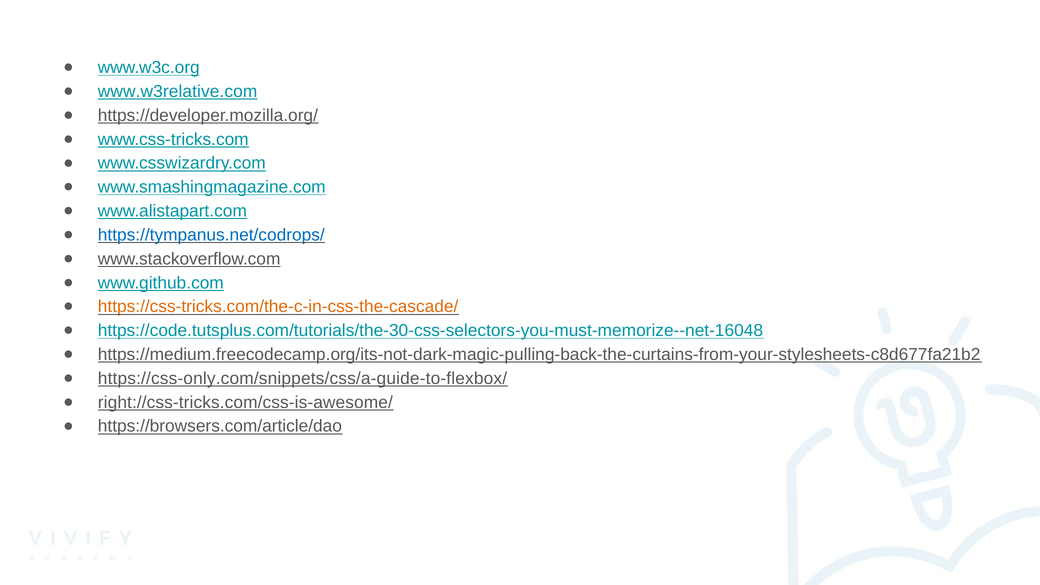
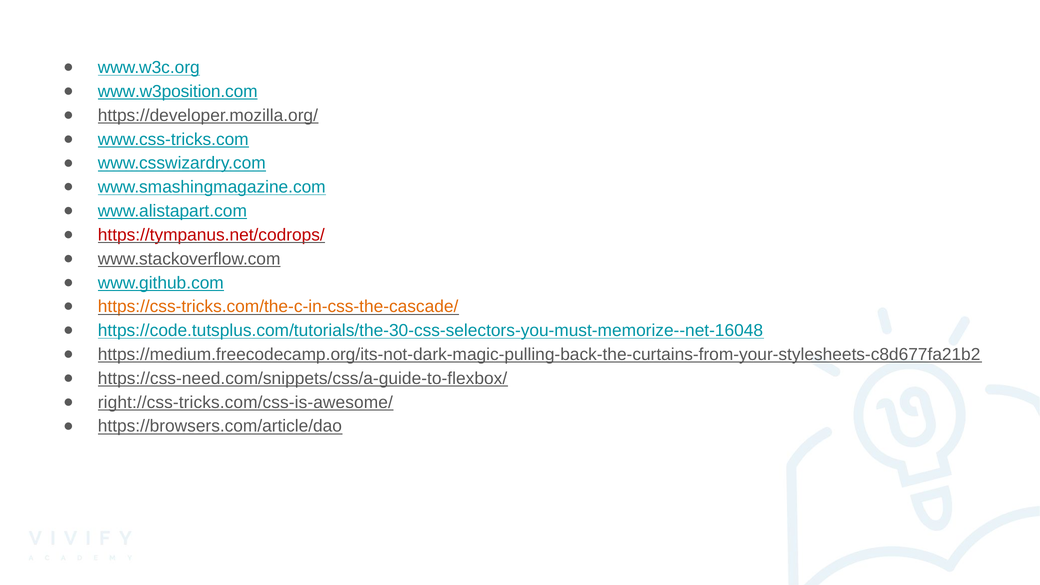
www.w3relative.com: www.w3relative.com -> www.w3position.com (178, 92)
https://tympanus.net/codrops/ colour: blue -> red (211, 235)
https://css-only.com/snippets/css/a-guide-to-flexbox/: https://css-only.com/snippets/css/a-guide-to-flexbox/ -> https://css-need.com/snippets/css/a-guide-to-flexbox/ (303, 378)
